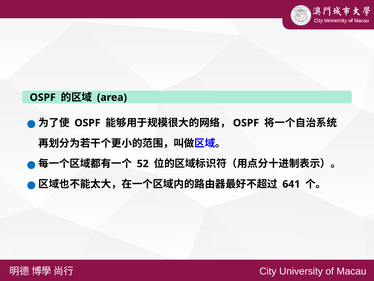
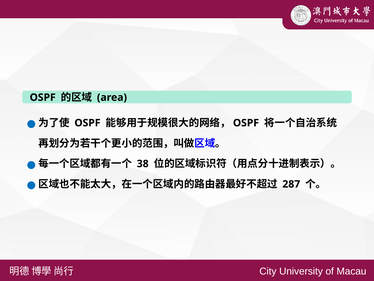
52: 52 -> 38 (143, 163)
641: 641 -> 287 (291, 184)
